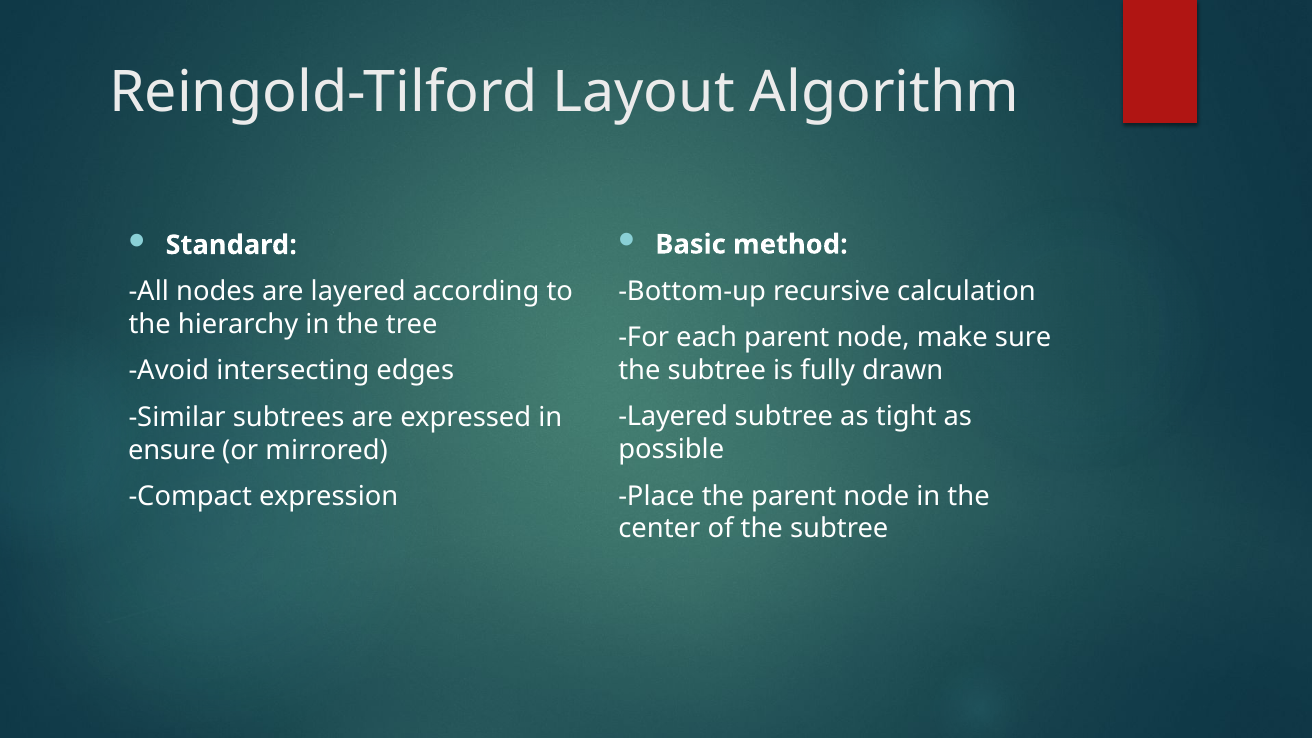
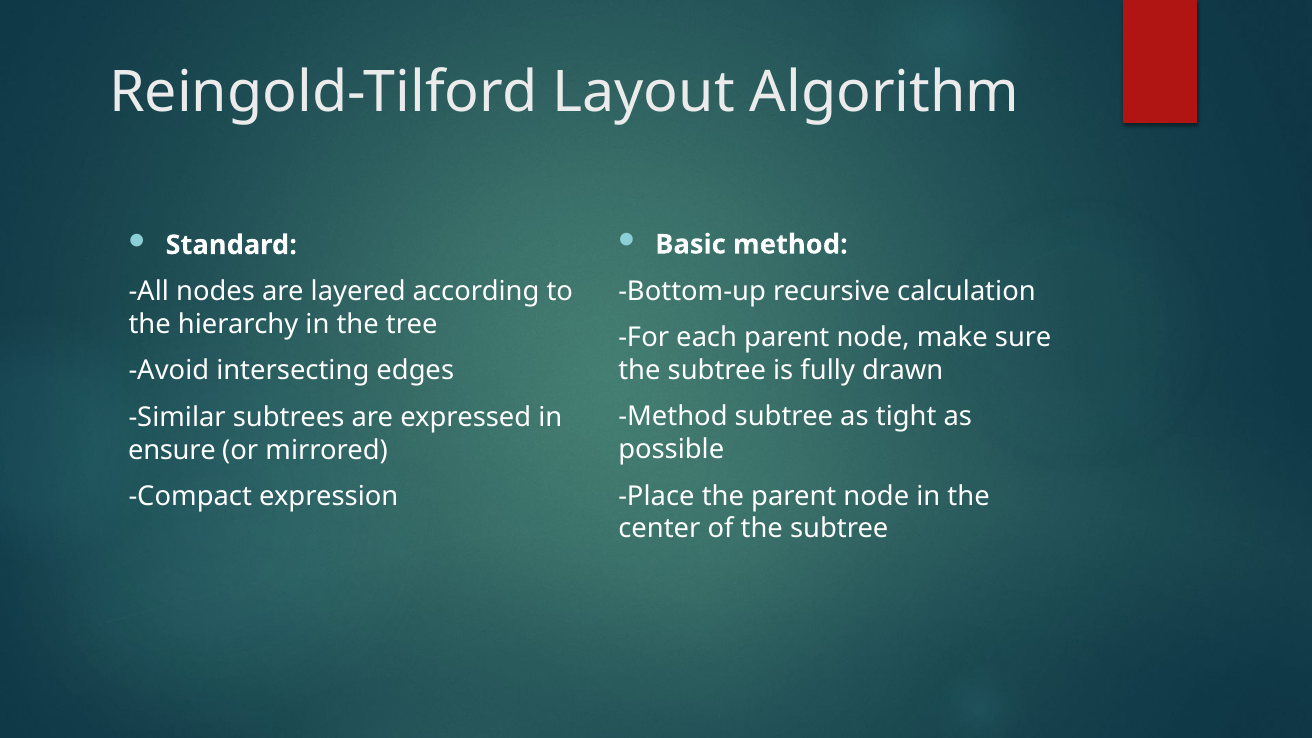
Layered: Layered -> Method (673, 417)
